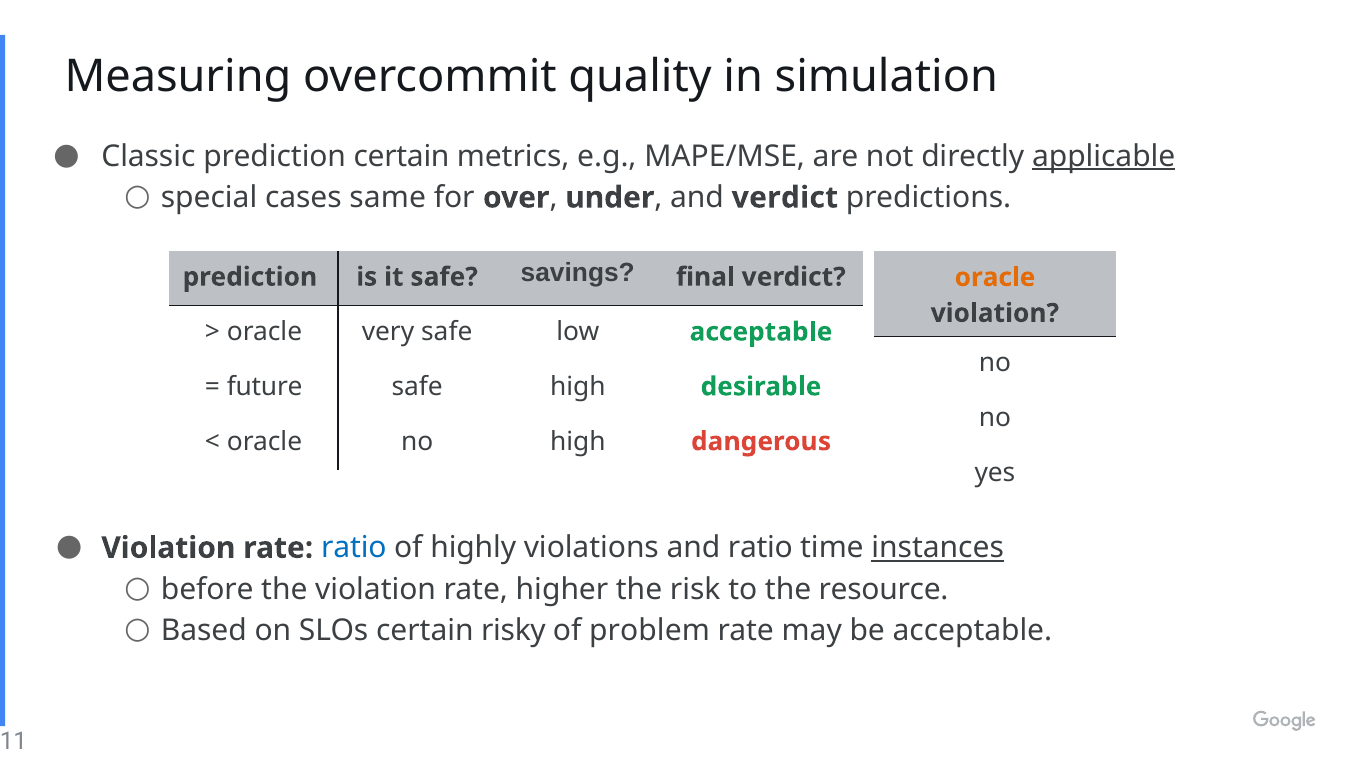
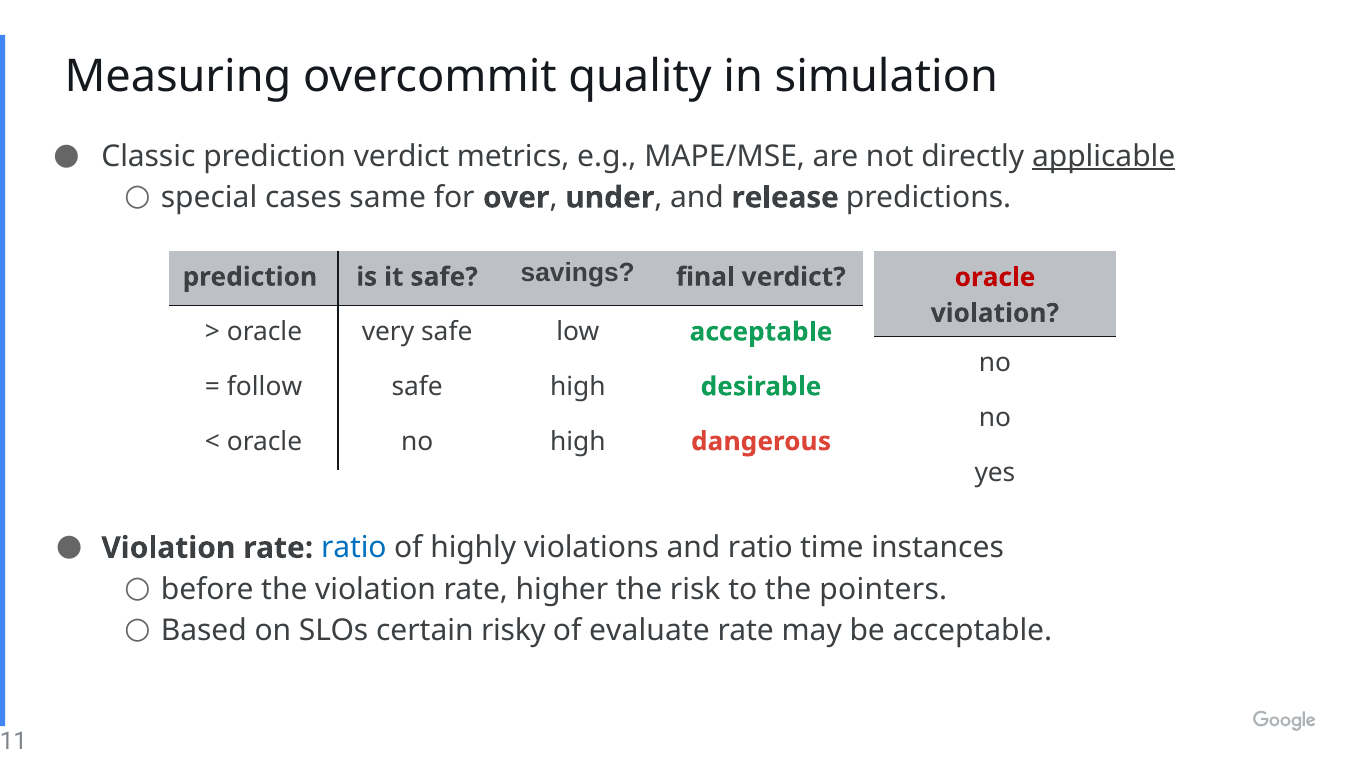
prediction certain: certain -> verdict (401, 156)
and verdict: verdict -> release (785, 198)
oracle colour: orange -> red (995, 277)
future: future -> follow (265, 387)
instances underline: present -> none (938, 548)
resource: resource -> pointers (883, 589)
problem: problem -> evaluate (650, 631)
